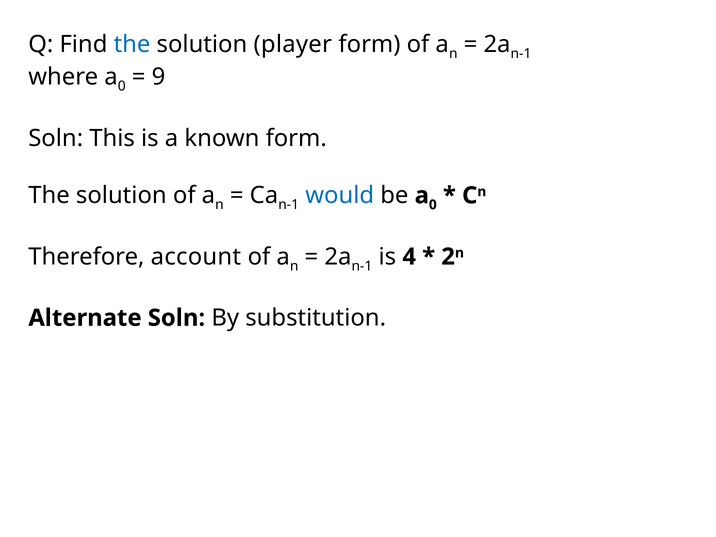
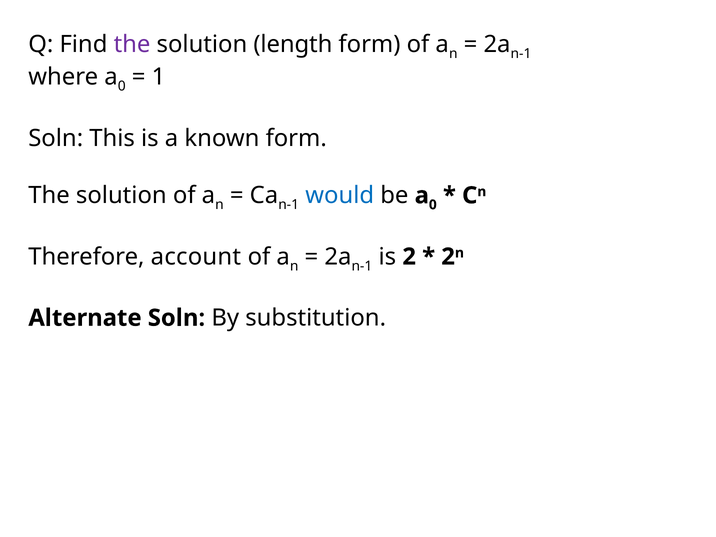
the colour: blue -> purple (132, 44)
player: player -> length (293, 44)
9: 9 -> 1 (158, 77)
is 4: 4 -> 2 (409, 257)
